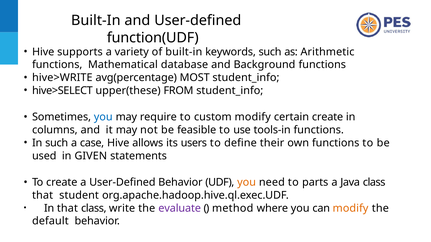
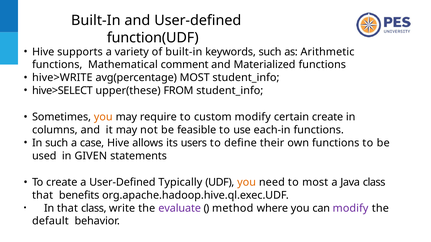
database: database -> comment (185, 65)
Background: Background -> Materialized (265, 65)
you colour: blue -> orange (103, 117)
tools-in: tools-in -> each-in (272, 130)
User-Deﬁned Behavior: Behavior -> Typically (180, 183)
to parts: parts -> most (315, 183)
student: student -> beneﬁts (79, 196)
modify colour: orange -> purple (351, 209)
